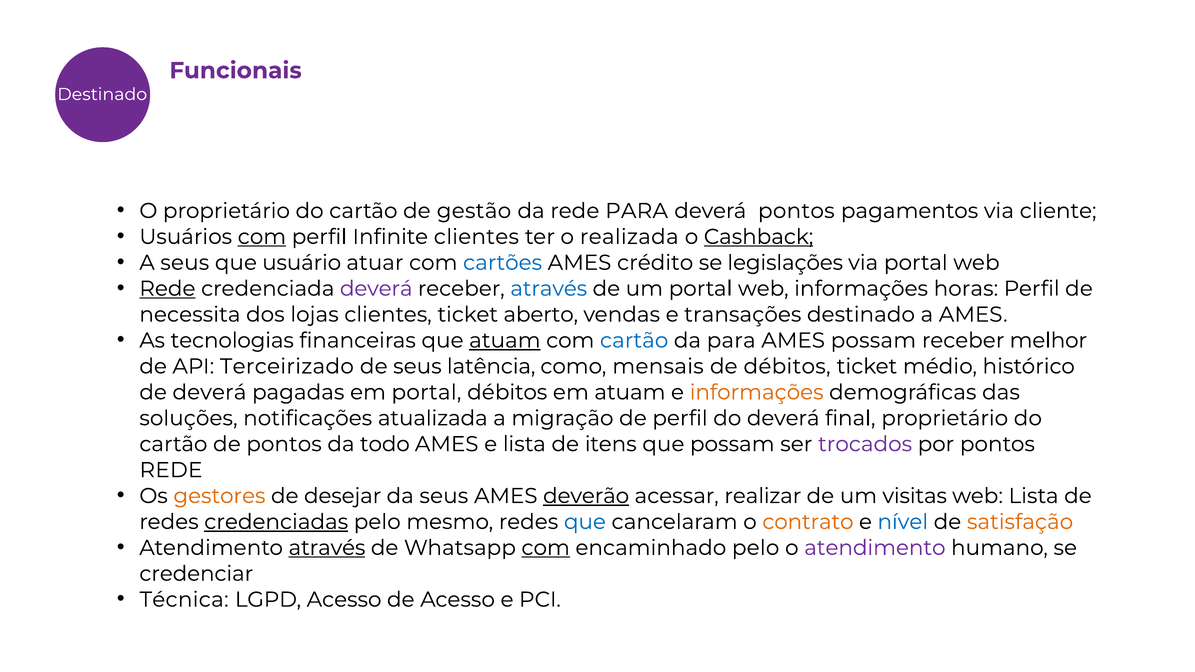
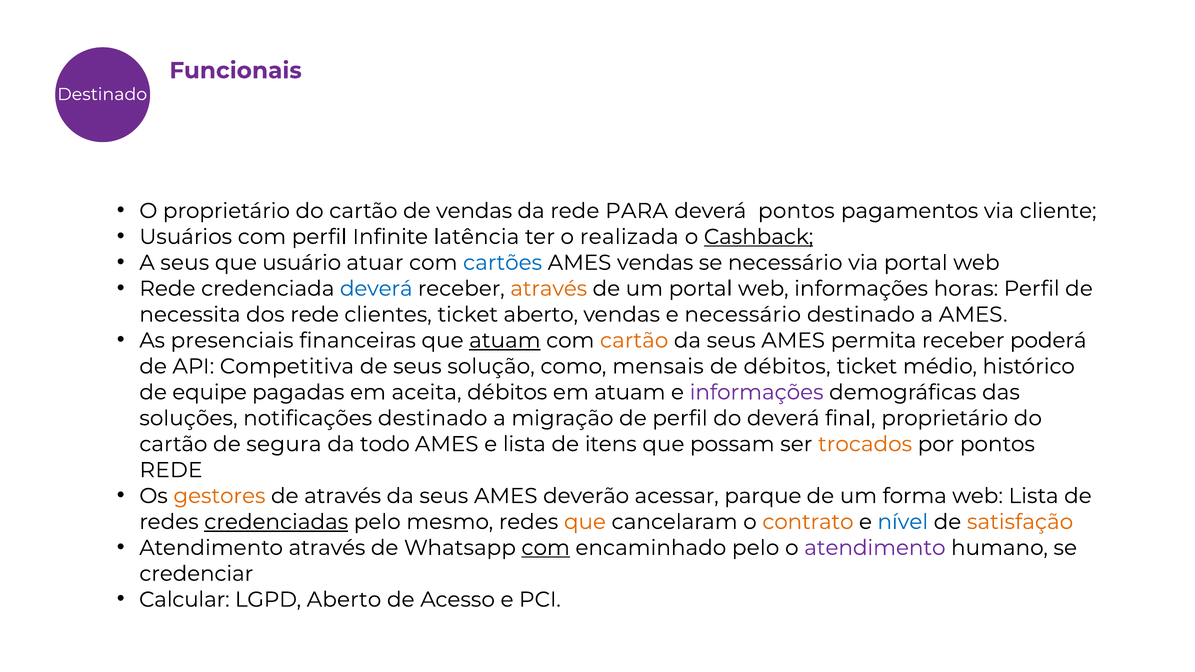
de gestão: gestão -> vendas (474, 211)
com underline: present -> none (262, 237)
Infinite clientes: clientes -> latência (476, 237)
AMES crédito: crédito -> vendas (655, 263)
se legislações: legislações -> necessário (785, 263)
Rede underline: present -> none (167, 289)
deverá colour: purple -> blue (376, 289)
através colour: blue -> orange (549, 289)
dos lojas: lojas -> rede (315, 315)
e transações: transações -> necessário (743, 315)
tecnologias: tecnologias -> presenciais (232, 341)
cartão colour: blue -> orange (634, 341)
para: para -> seus (731, 341)
AMES possam: possam -> permita (874, 341)
melhor: melhor -> poderá (1048, 341)
Terceirizado: Terceirizado -> Competitiva (287, 366)
latência: latência -> solução (491, 366)
de deverá: deverá -> equipe (210, 392)
em portal: portal -> aceita (427, 392)
informações colour: orange -> purple (757, 392)
notificações atualizada: atualizada -> destinado (433, 418)
de pontos: pontos -> segura (284, 444)
trocados colour: purple -> orange (865, 444)
de desejar: desejar -> através (343, 496)
deverão underline: present -> none (586, 496)
realizar: realizar -> parque (763, 496)
visitas: visitas -> forma (915, 496)
que colour: blue -> orange (585, 522)
através underline: present -> none (327, 548)
Técnica: Técnica -> Calcular (184, 600)
LGPD Acesso: Acesso -> Aberto (344, 600)
